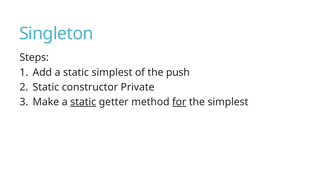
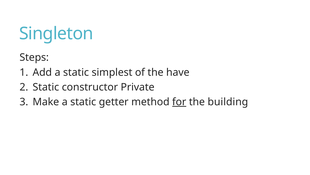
push: push -> have (178, 72)
static underline: present -> none (83, 102)
the simplest: simplest -> building (228, 102)
